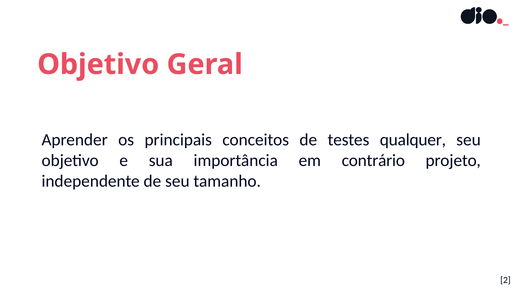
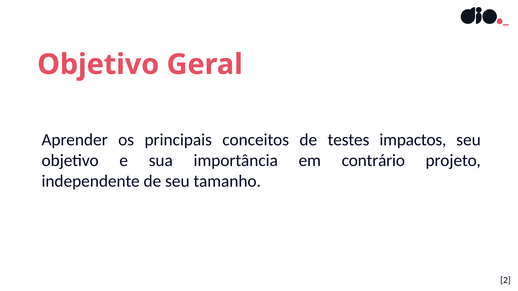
qualquer: qualquer -> impactos (413, 140)
